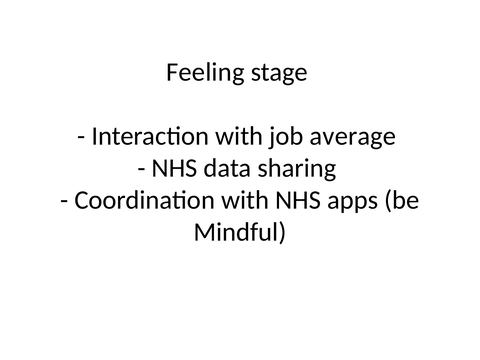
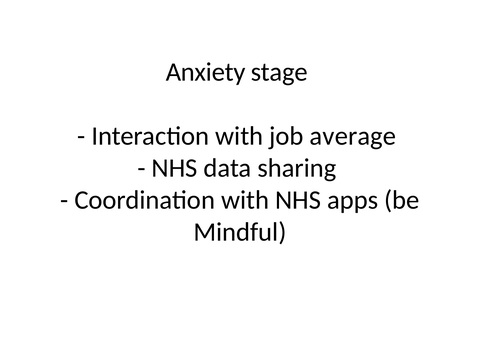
Feeling: Feeling -> Anxiety (206, 72)
